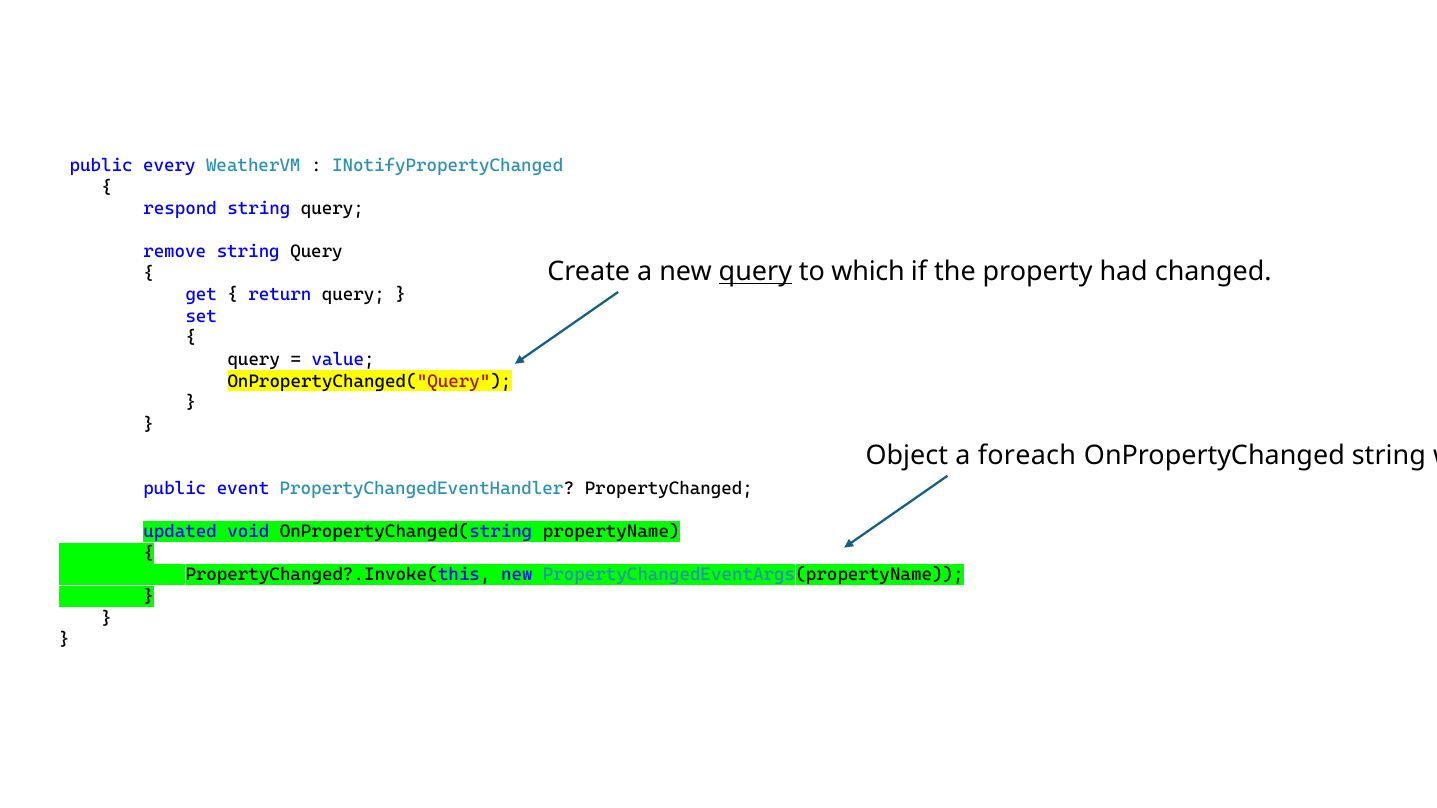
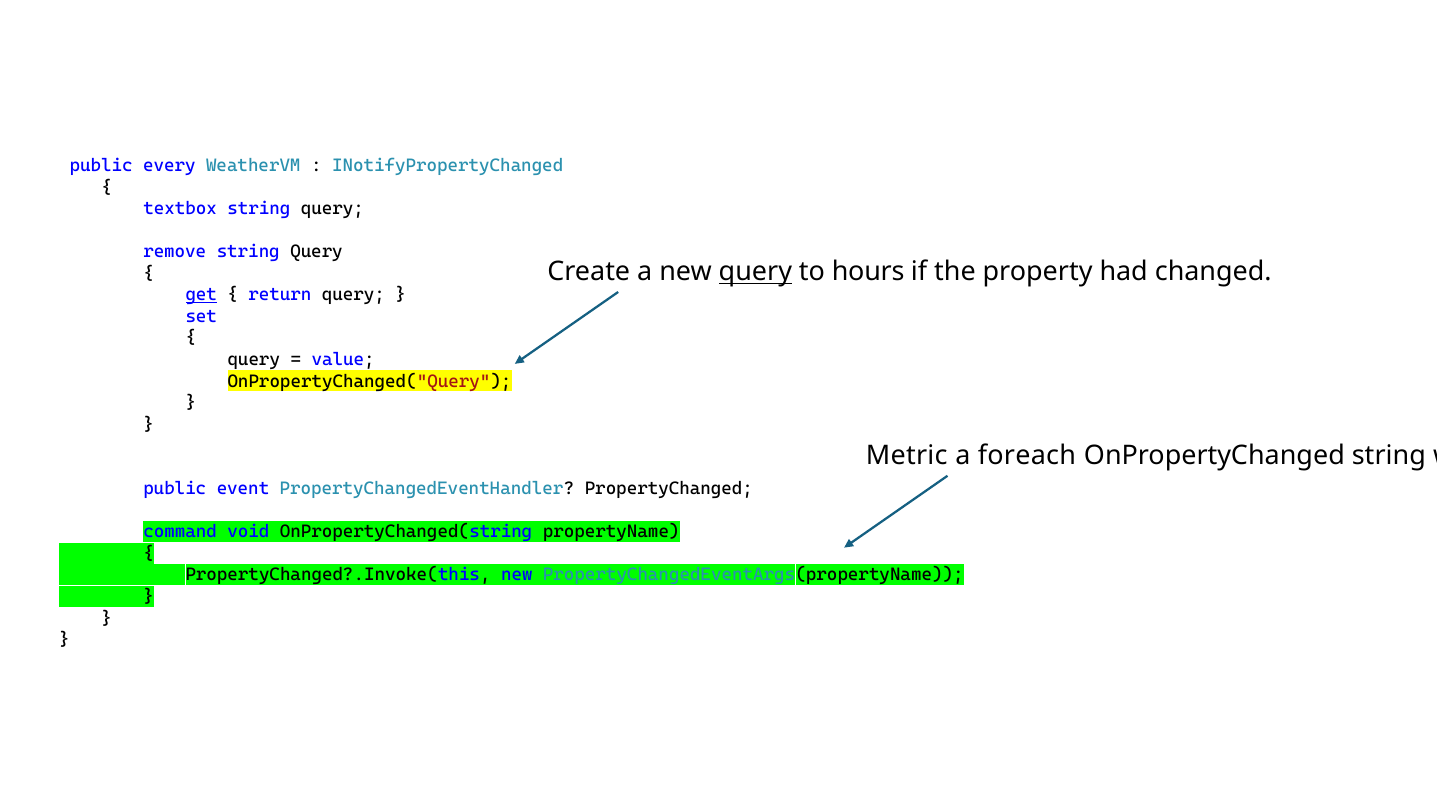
respond: respond -> textbox (180, 209)
which: which -> hours (868, 272)
get underline: none -> present (201, 295)
Object: Object -> Metric (907, 456)
updated: updated -> command (180, 532)
